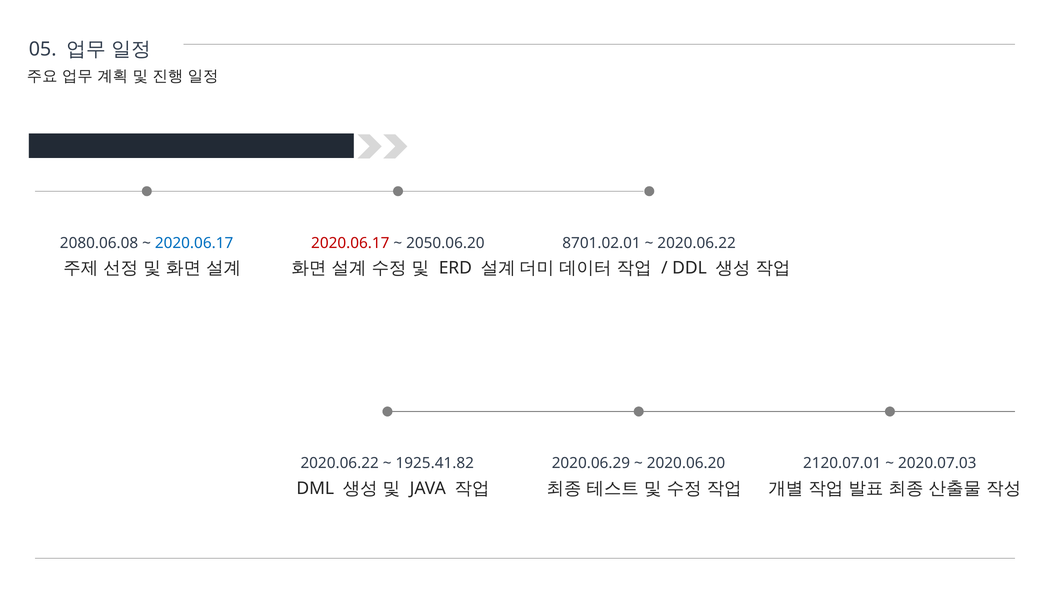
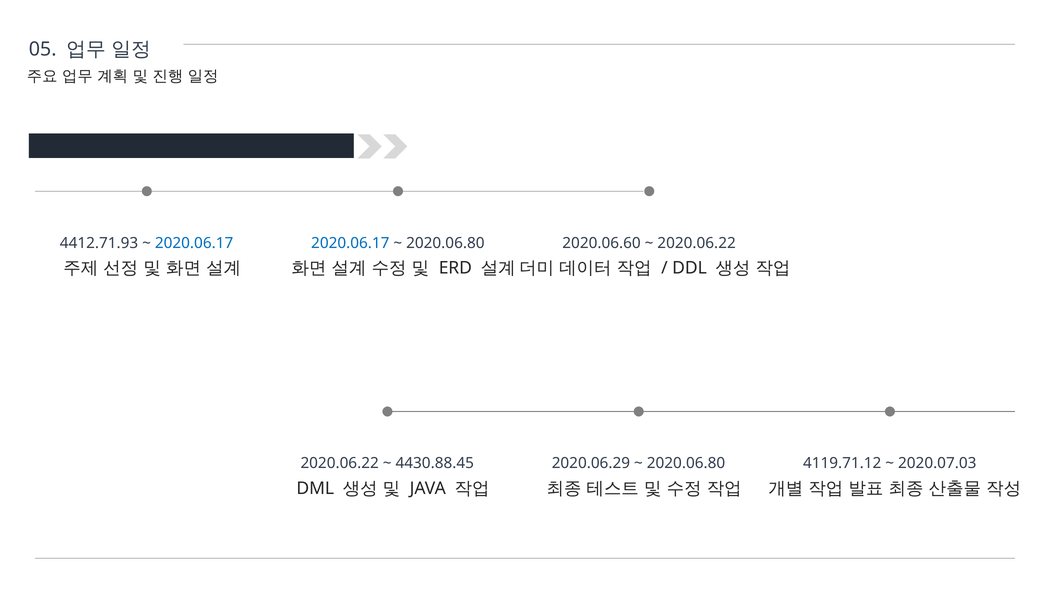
2080.06.08: 2080.06.08 -> 4412.71.93 (99, 243)
2020.06.17 colour: red -> blue (350, 243)
2050.06.20: 2050.06.20 -> 2020.06.80 (445, 243)
8701.02.01: 8701.02.01 -> 2020.06.60 (602, 243)
1925.41.82: 1925.41.82 -> 4430.88.45 (435, 464)
2020.06.20: 2020.06.20 -> 2020.06.80 (686, 464)
2120.07.01: 2120.07.01 -> 4119.71.12 (842, 464)
